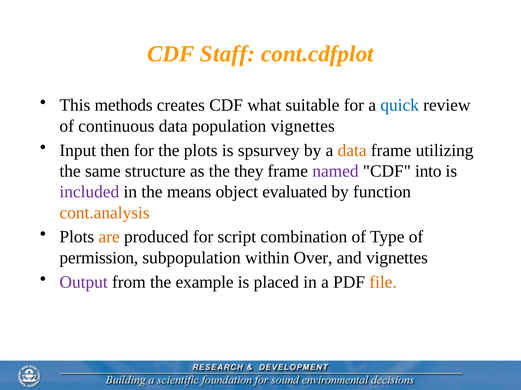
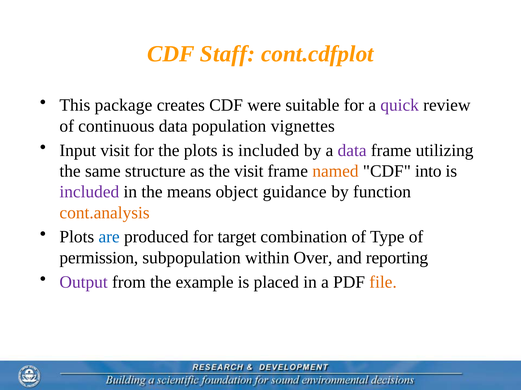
methods: methods -> package (123, 105)
what: what -> were (264, 105)
quick colour: blue -> purple (400, 105)
Input then: then -> visit (115, 151)
plots is spsurvey: spsurvey -> included (269, 151)
data colour: orange -> purple (352, 151)
the they: they -> visit (249, 171)
named colour: purple -> orange (335, 171)
evaluated: evaluated -> guidance (295, 192)
are colour: orange -> blue (109, 237)
script: script -> target (237, 237)
and vignettes: vignettes -> reporting (397, 258)
